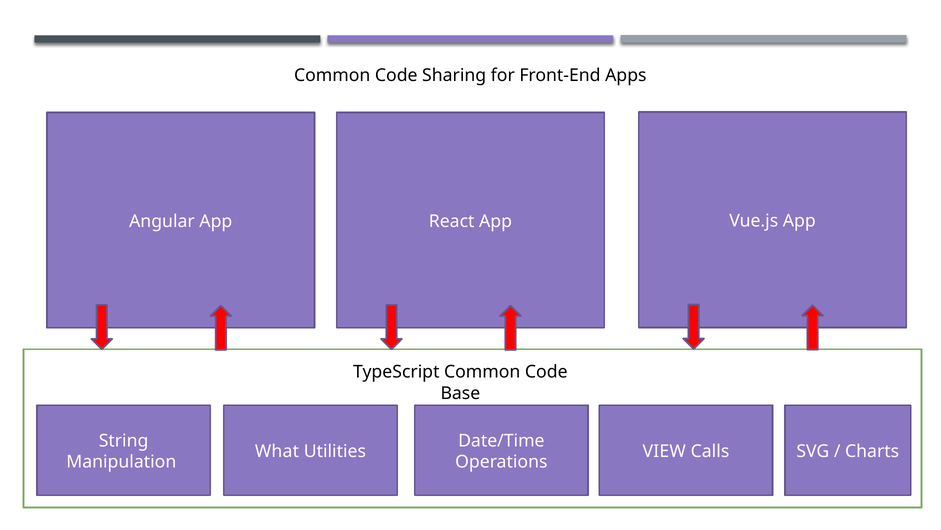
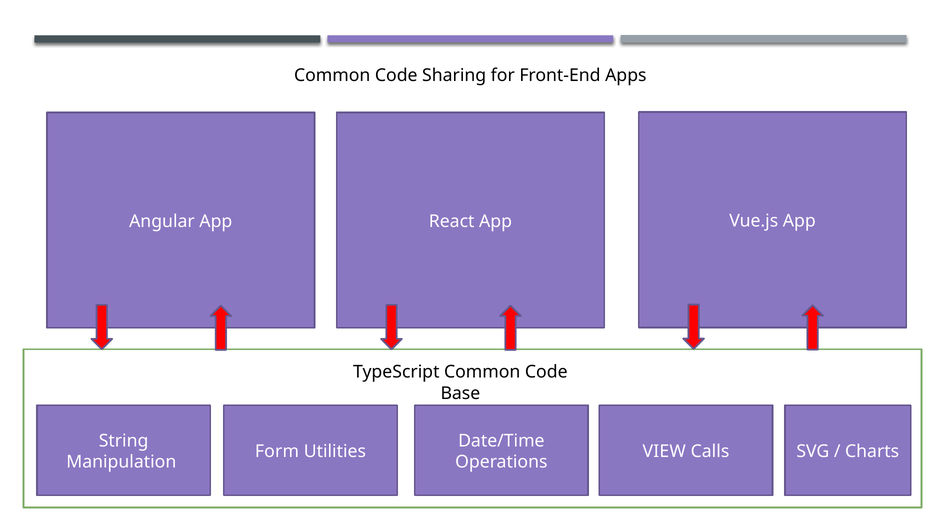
What: What -> Form (277, 451)
